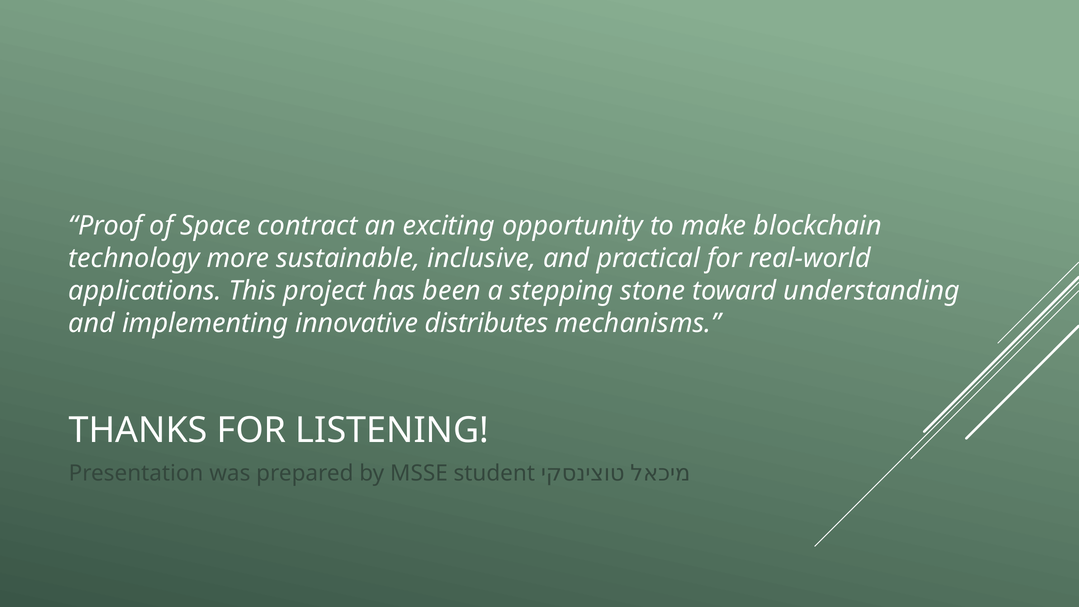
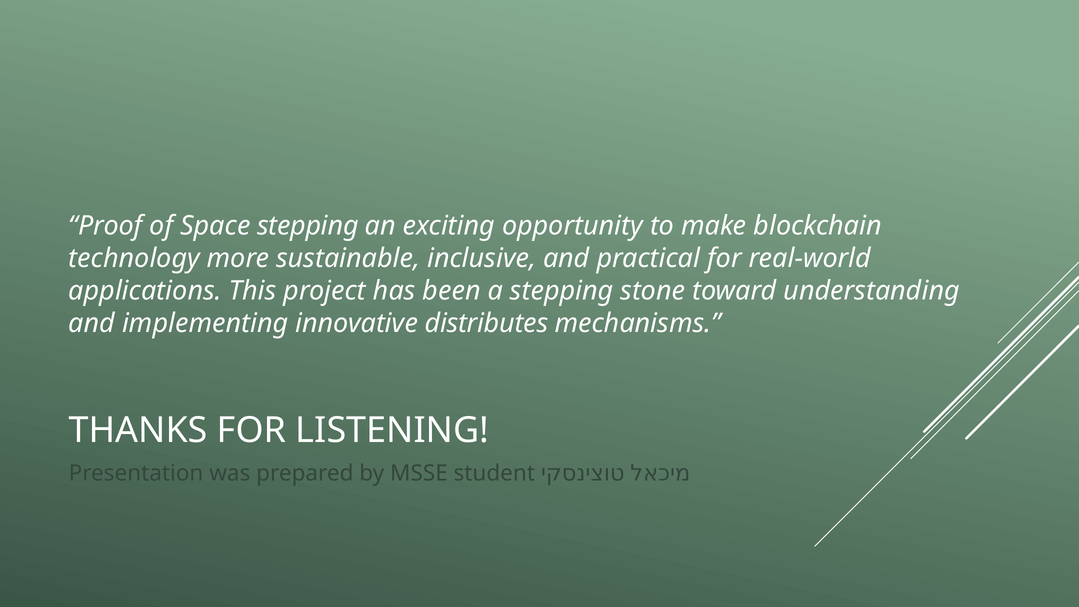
Space contract: contract -> stepping (308, 226)
